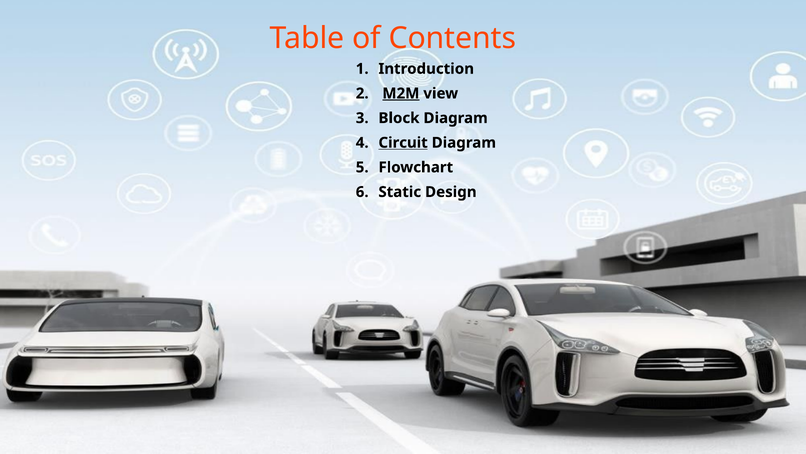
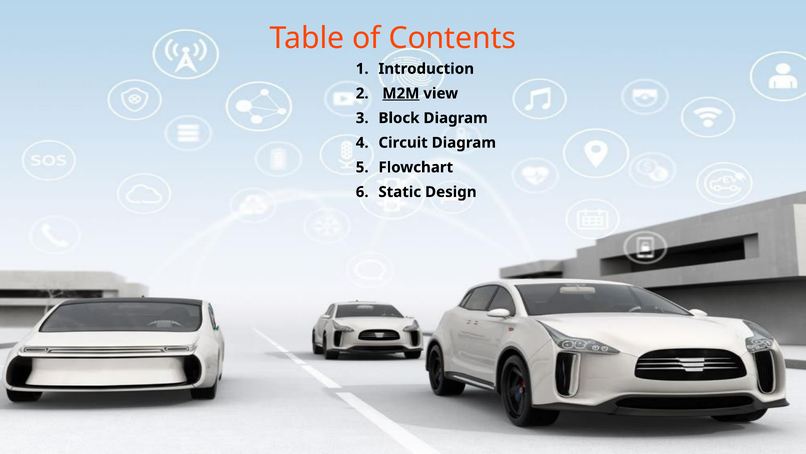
Circuit underline: present -> none (403, 143)
